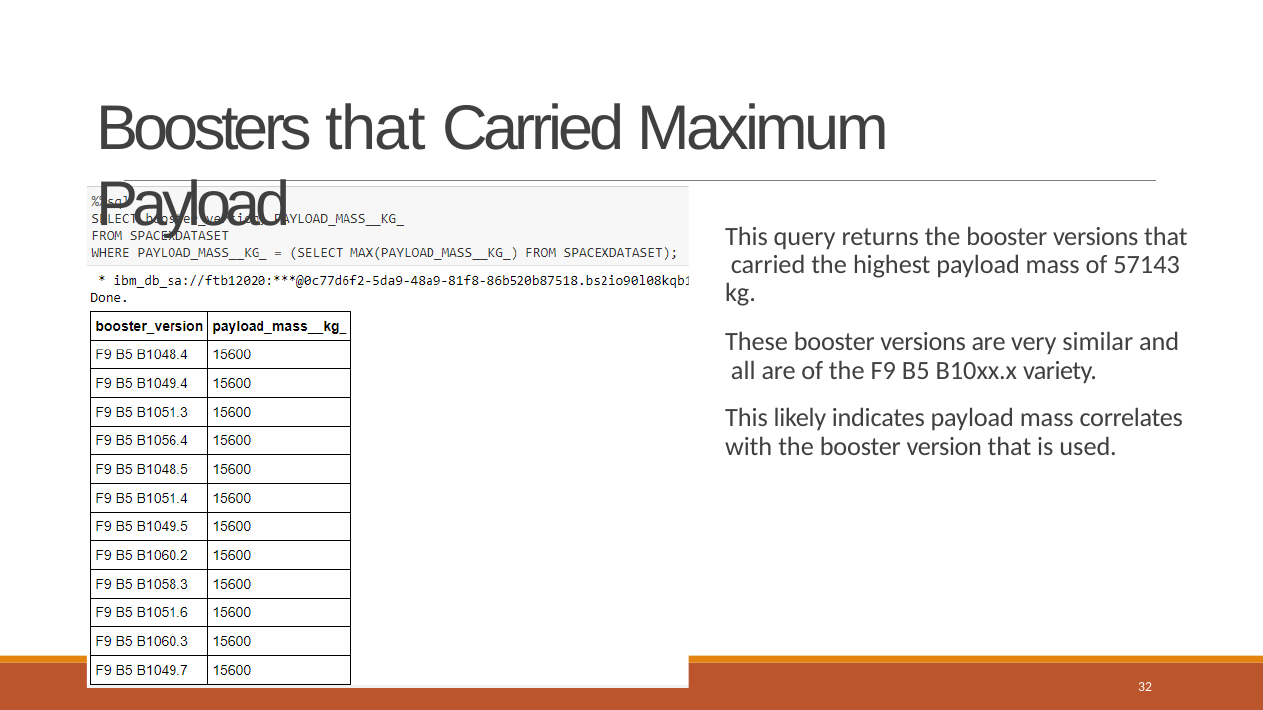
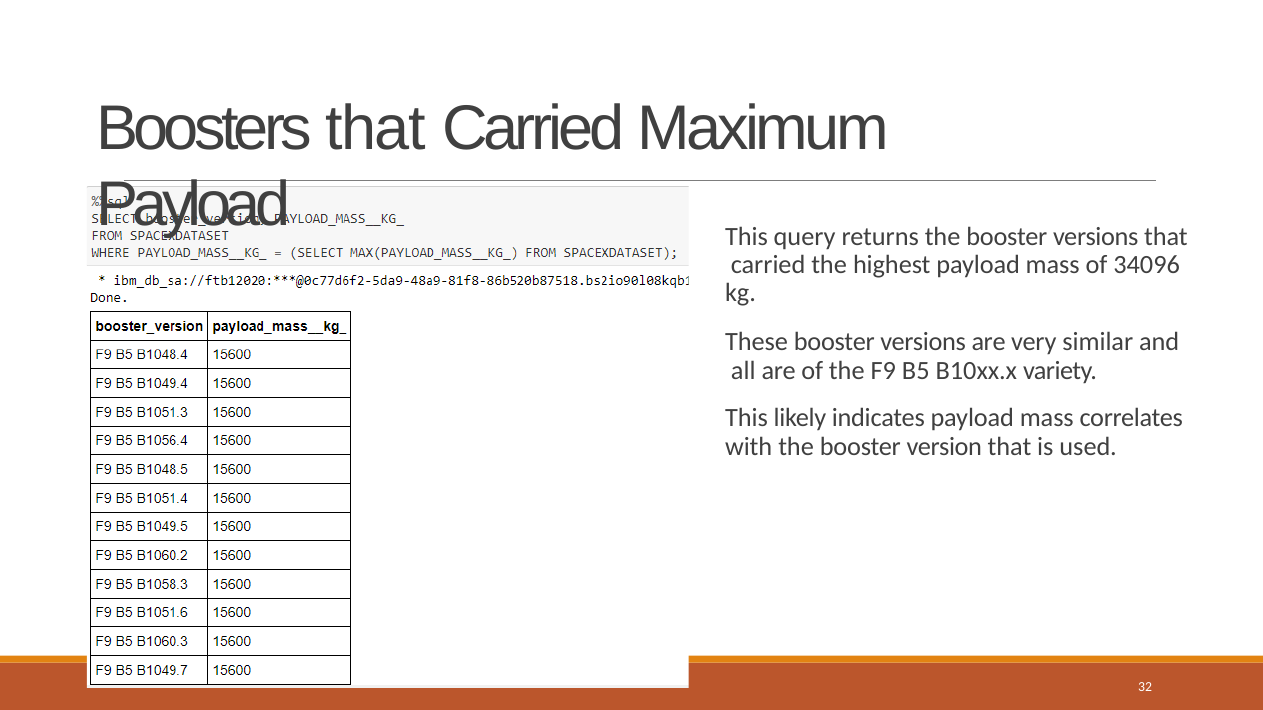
57143: 57143 -> 34096 (1147, 265)
